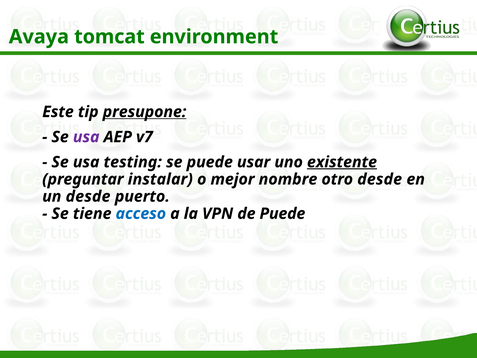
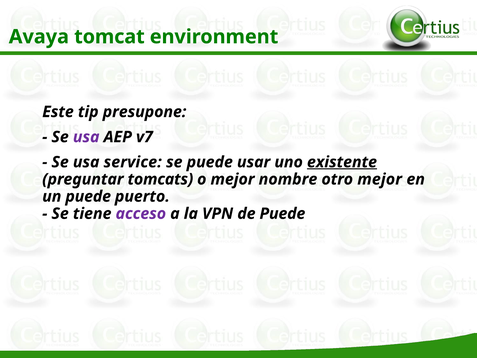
presupone underline: present -> none (145, 112)
testing: testing -> service (133, 162)
instalar: instalar -> tomcats (160, 179)
otro desde: desde -> mejor (380, 179)
un desde: desde -> puede (88, 196)
acceso colour: blue -> purple (141, 213)
